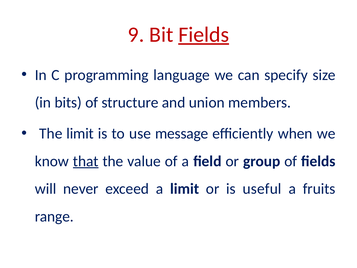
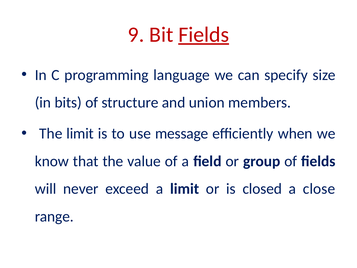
that underline: present -> none (86, 161)
useful: useful -> closed (262, 189)
fruits: fruits -> close (319, 189)
